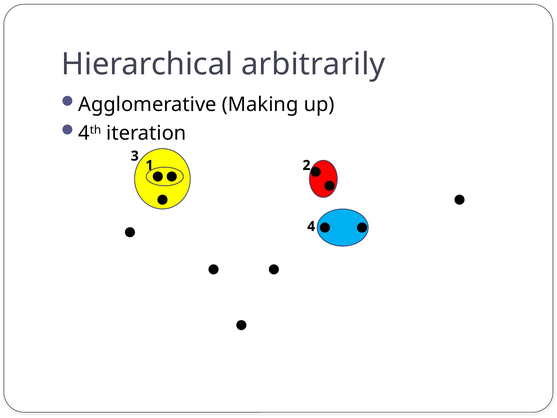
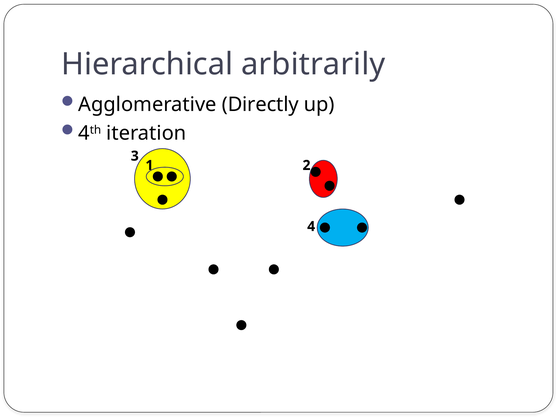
Making: Making -> Directly (260, 104)
